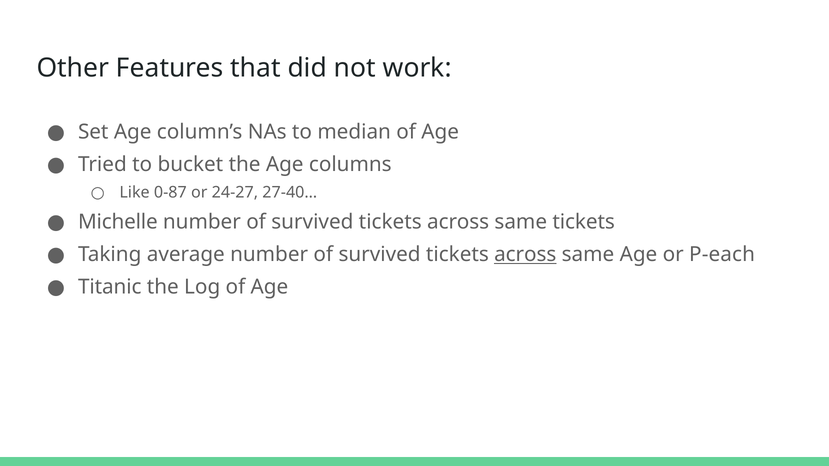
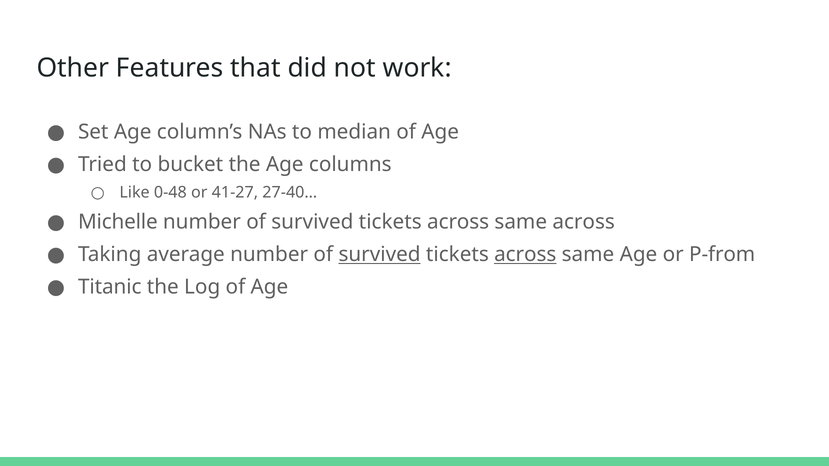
0-87: 0-87 -> 0-48 (170, 193)
24-27: 24-27 -> 41-27 (235, 193)
same tickets: tickets -> across (584, 222)
survived underline: none -> present (380, 255)
P-each: P-each -> P-from (722, 255)
